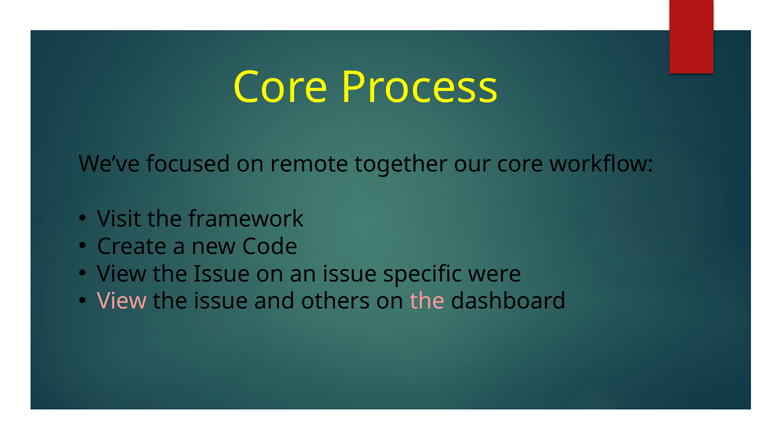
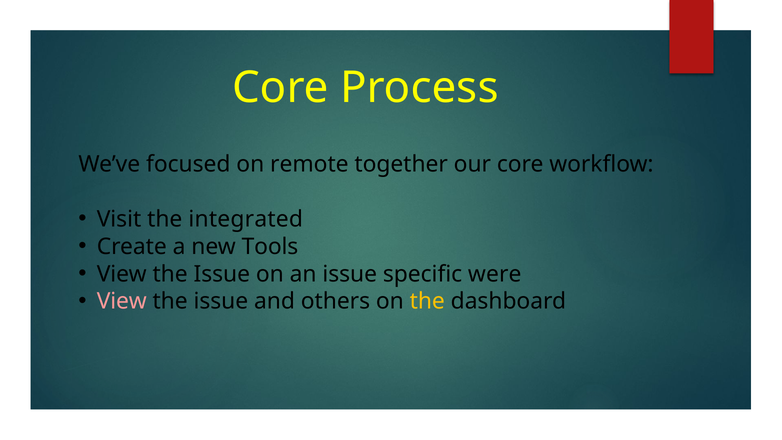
framework: framework -> integrated (246, 219)
Code: Code -> Tools (270, 247)
the colour: pink -> yellow (427, 301)
